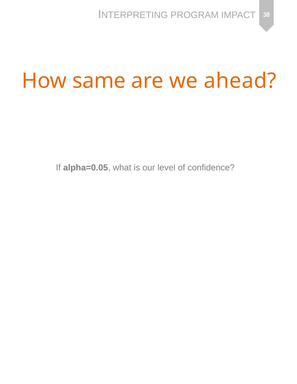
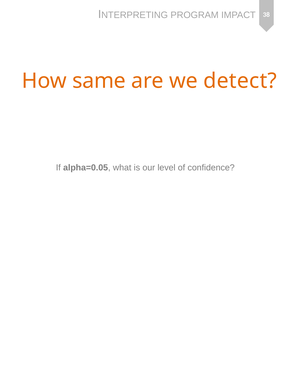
ahead: ahead -> detect (240, 81)
